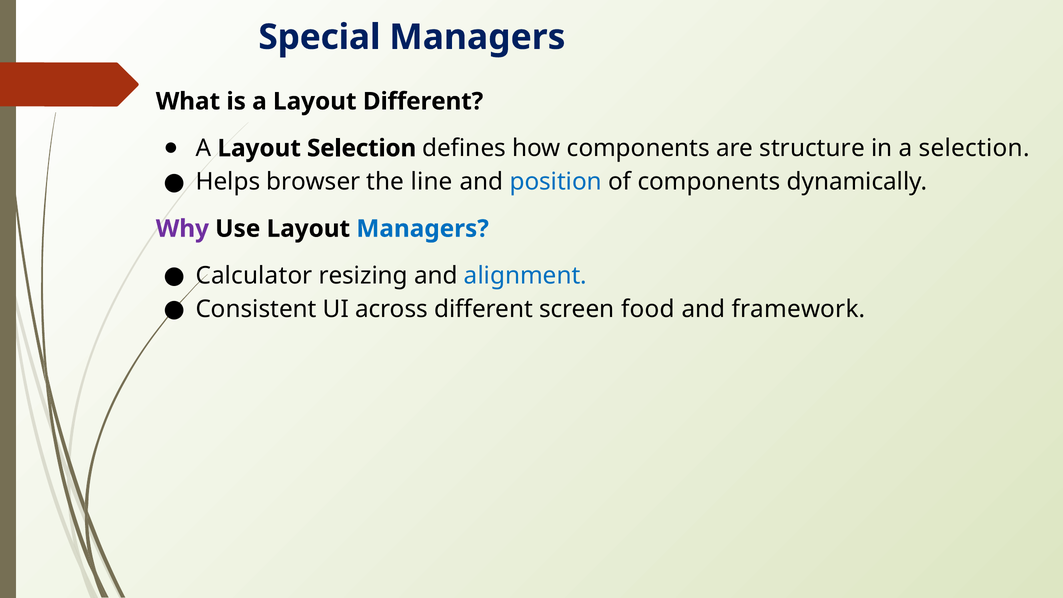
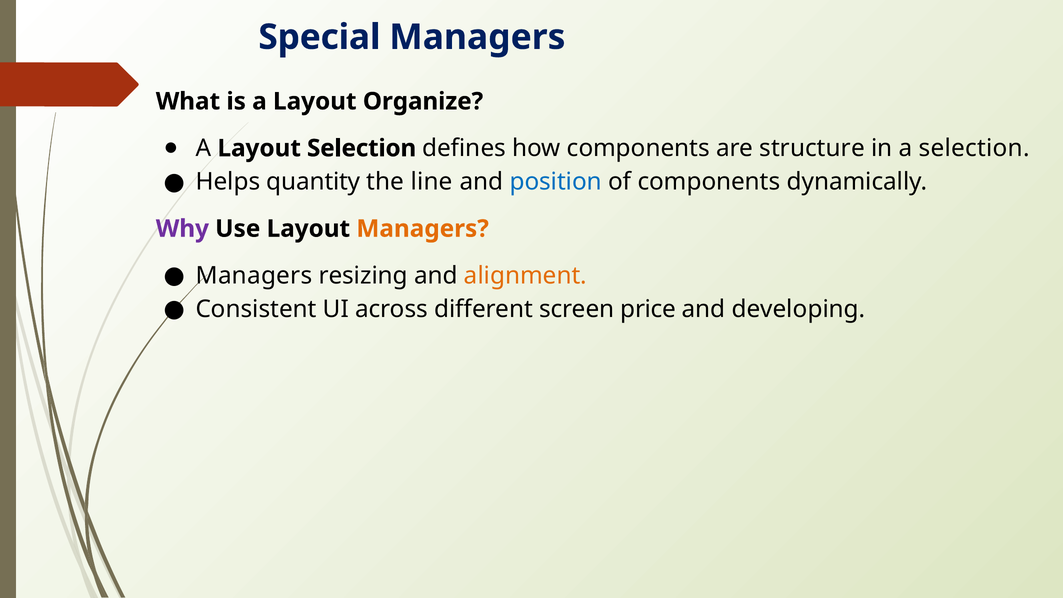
Layout Different: Different -> Organize (423, 101)
browser: browser -> quantity (313, 182)
Managers colour: blue -> orange (423, 229)
Calculator: Calculator -> Managers (254, 276)
alignment colour: blue -> orange (525, 276)
food: food -> price (648, 309)
framework: framework -> developing (798, 309)
